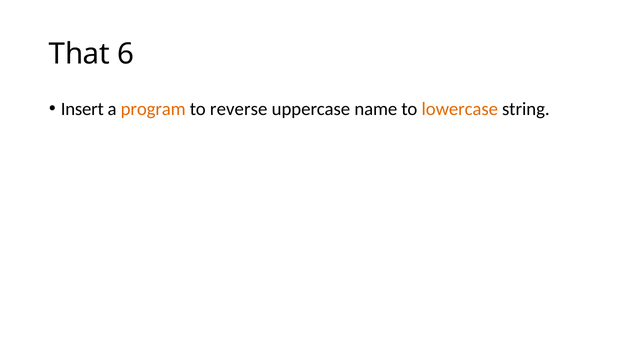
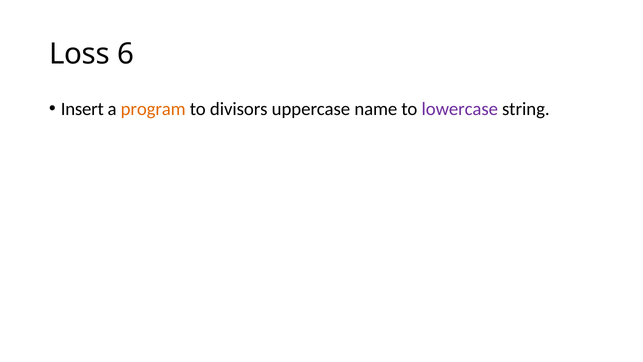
That: That -> Loss (79, 54)
reverse: reverse -> divisors (239, 109)
lowercase colour: orange -> purple (460, 109)
